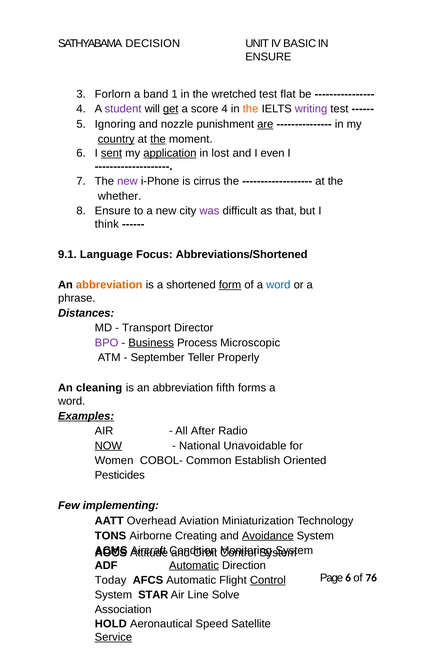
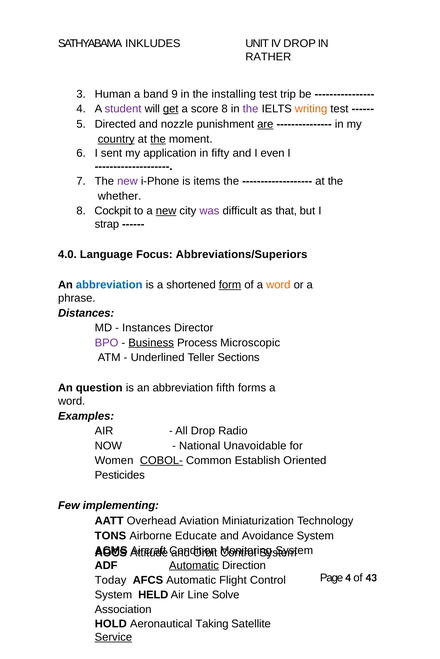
DECISION: DECISION -> INKLUDES (153, 44)
IV BASIC: BASIC -> DROP (300, 44)
ENSURE: ENSURE -> RATHER (268, 57)
Forlorn: Forlorn -> Human (113, 94)
1: 1 -> 9 (175, 94)
wretched: wretched -> installing (234, 94)
flat: flat -> trip (288, 94)
score 4: 4 -> 8 (225, 109)
the colour: orange -> purple (251, 109)
writing colour: purple -> orange (311, 109)
Ignoring: Ignoring -> Directed (115, 124)
sent underline: present -> none (111, 153)
application underline: present -> none (170, 153)
lost: lost -> fifty (220, 153)
cirrus: cirrus -> items (207, 182)
Ensure: Ensure -> Cockpit (113, 211)
new underline: none -> present (166, 211)
think: think -> strap (107, 224)
9.1: 9.1 -> 4.0 (67, 255)
Abbreviations/Shortened: Abbreviations/Shortened -> Abbreviations/Superiors (242, 255)
abbreviation colour: orange -> blue (109, 285)
word colour: blue -> orange (278, 285)
Transport: Transport -> Instances (146, 328)
September: September -> Underlined (158, 358)
Properly: Properly -> Sections (239, 358)
cleaning: cleaning -> question (99, 388)
Examples underline: present -> none (86, 417)
All After: After -> Drop (203, 432)
NOW underline: present -> none (108, 446)
COBOL- underline: none -> present (161, 461)
Creating: Creating -> Educate (196, 536)
Avoidance underline: present -> none (268, 536)
Page 6: 6 -> 4 (348, 579)
76: 76 -> 43 (371, 579)
Control underline: present -> none (268, 581)
STAR: STAR -> HELD (153, 596)
Speed: Speed -> Taking (212, 625)
